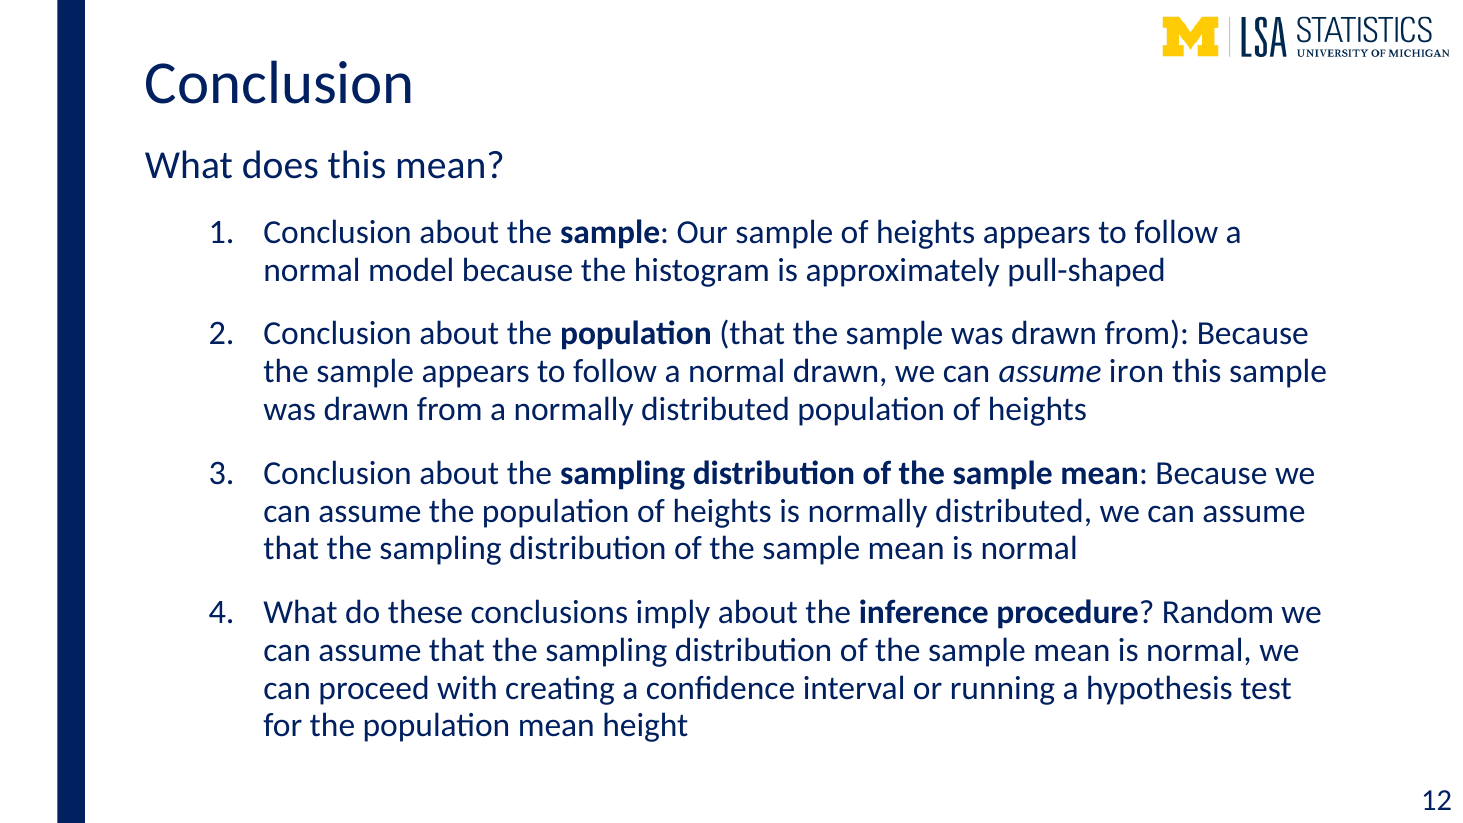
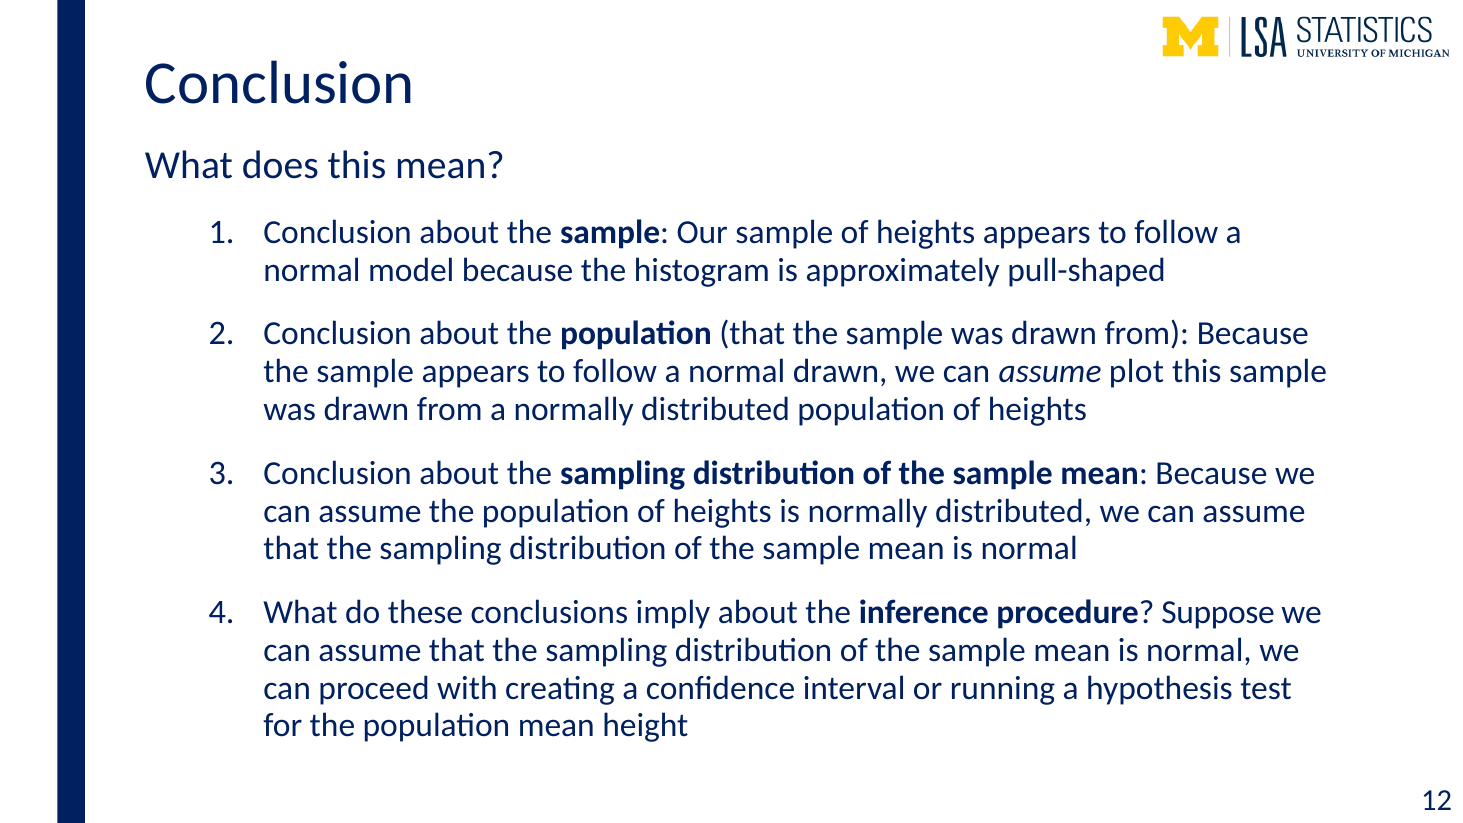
iron: iron -> plot (1137, 372)
Random: Random -> Suppose (1218, 612)
